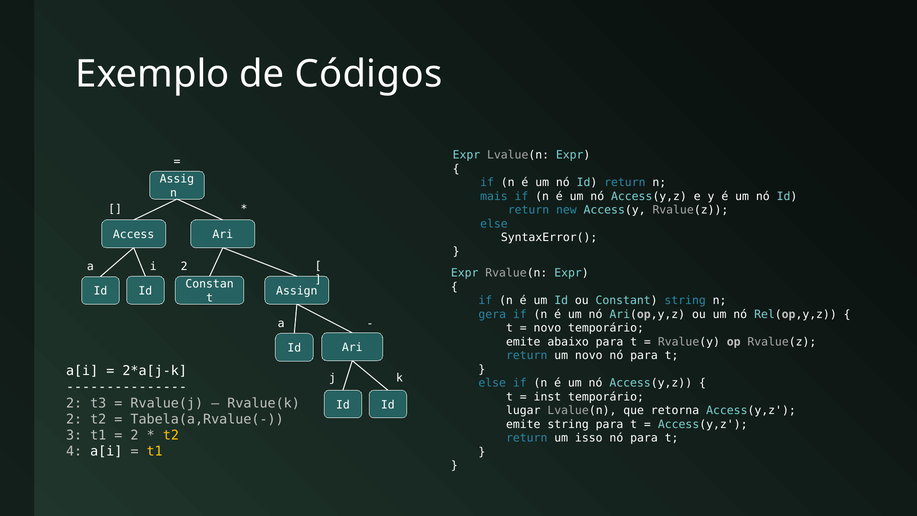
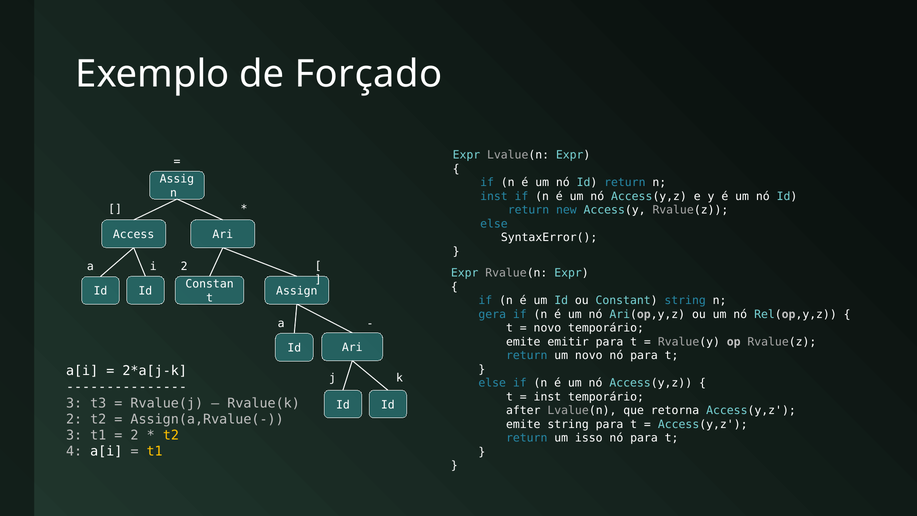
Códigos: Códigos -> Forçado (368, 74)
mais: mais -> inst (494, 196)
abaixo: abaixo -> emitir (568, 342)
2: 2 -> 3 (74, 403)
lugar: lugar -> after (523, 411)
Tabela(a,Rvalue(-: Tabela(a,Rvalue(- -> Assign(a,Rvalue(- (207, 419)
